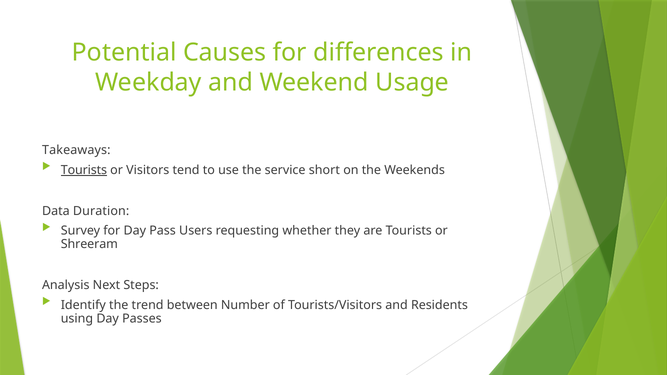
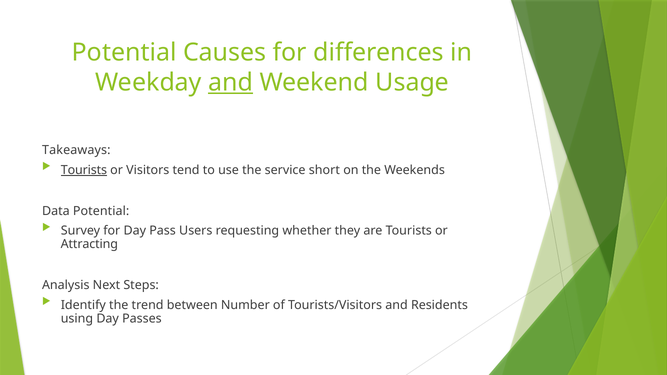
and underline: none -> present (231, 83)
Data Duration: Duration -> Potential (101, 211)
Shreeram: Shreeram -> Attracting (89, 244)
